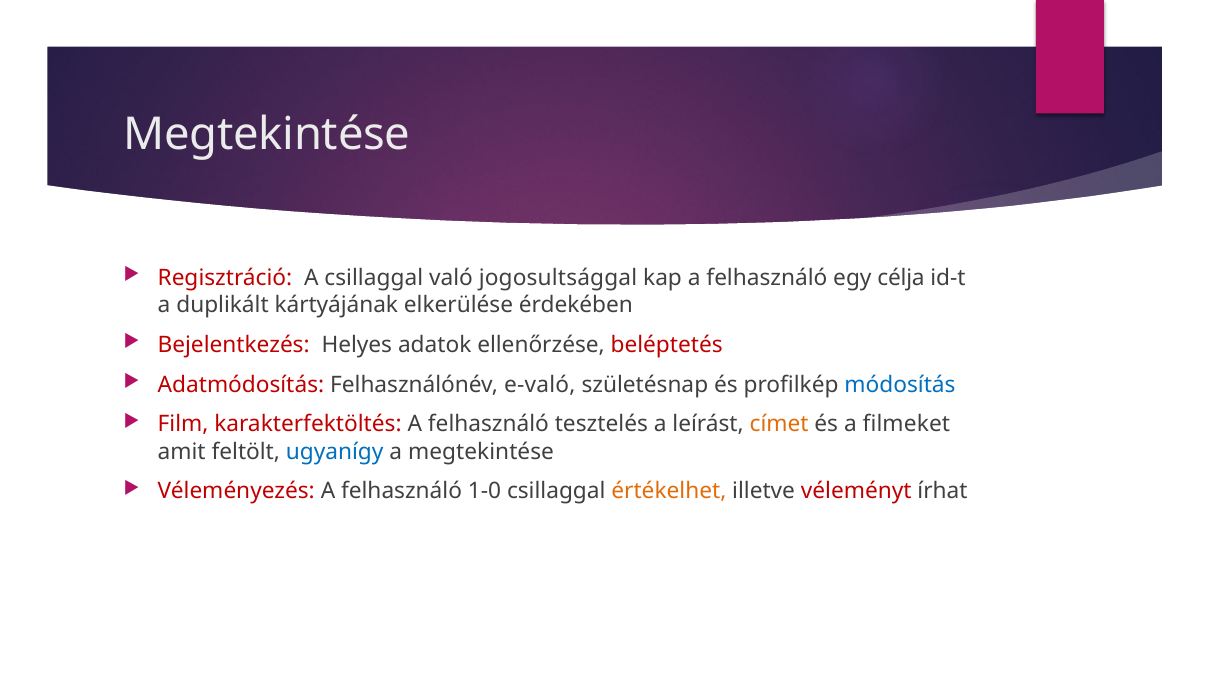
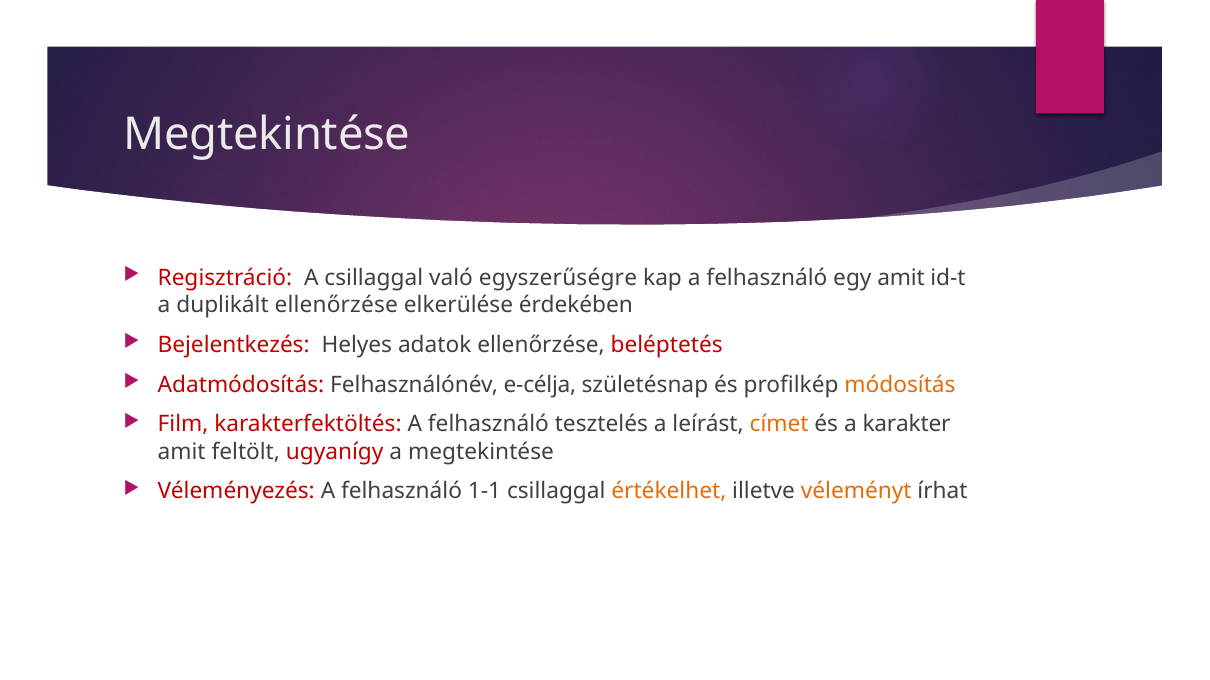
jogosultsággal: jogosultsággal -> egyszerűségre (558, 278)
egy célja: célja -> amit (901, 278)
duplikált kártyájának: kártyájának -> ellenőrzése (336, 305)
e-való: e-való -> e-célja (540, 385)
módosítás colour: blue -> orange (900, 385)
filmeket: filmeket -> karakter (907, 425)
ugyanígy colour: blue -> red (335, 452)
1-0: 1-0 -> 1-1 (485, 492)
véleményt colour: red -> orange (856, 492)
